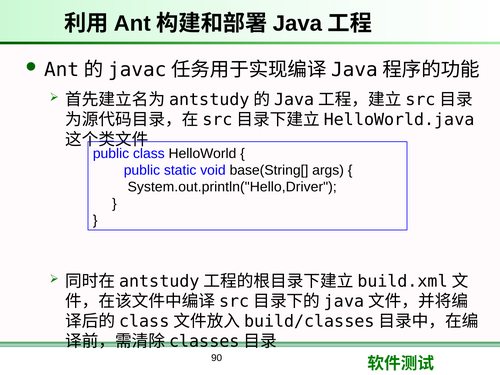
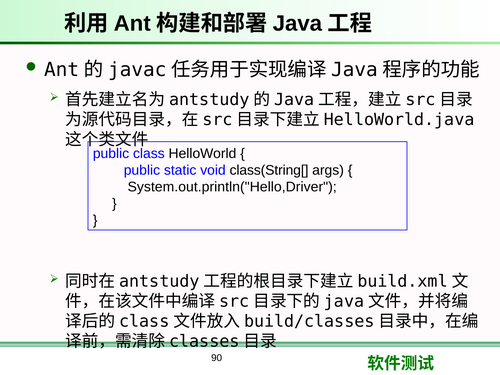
base(String[: base(String[ -> class(String[ (269, 170)
